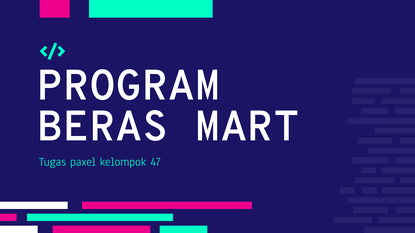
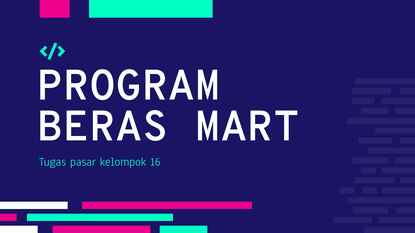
paxel: paxel -> pasar (83, 162)
47: 47 -> 16 (155, 162)
